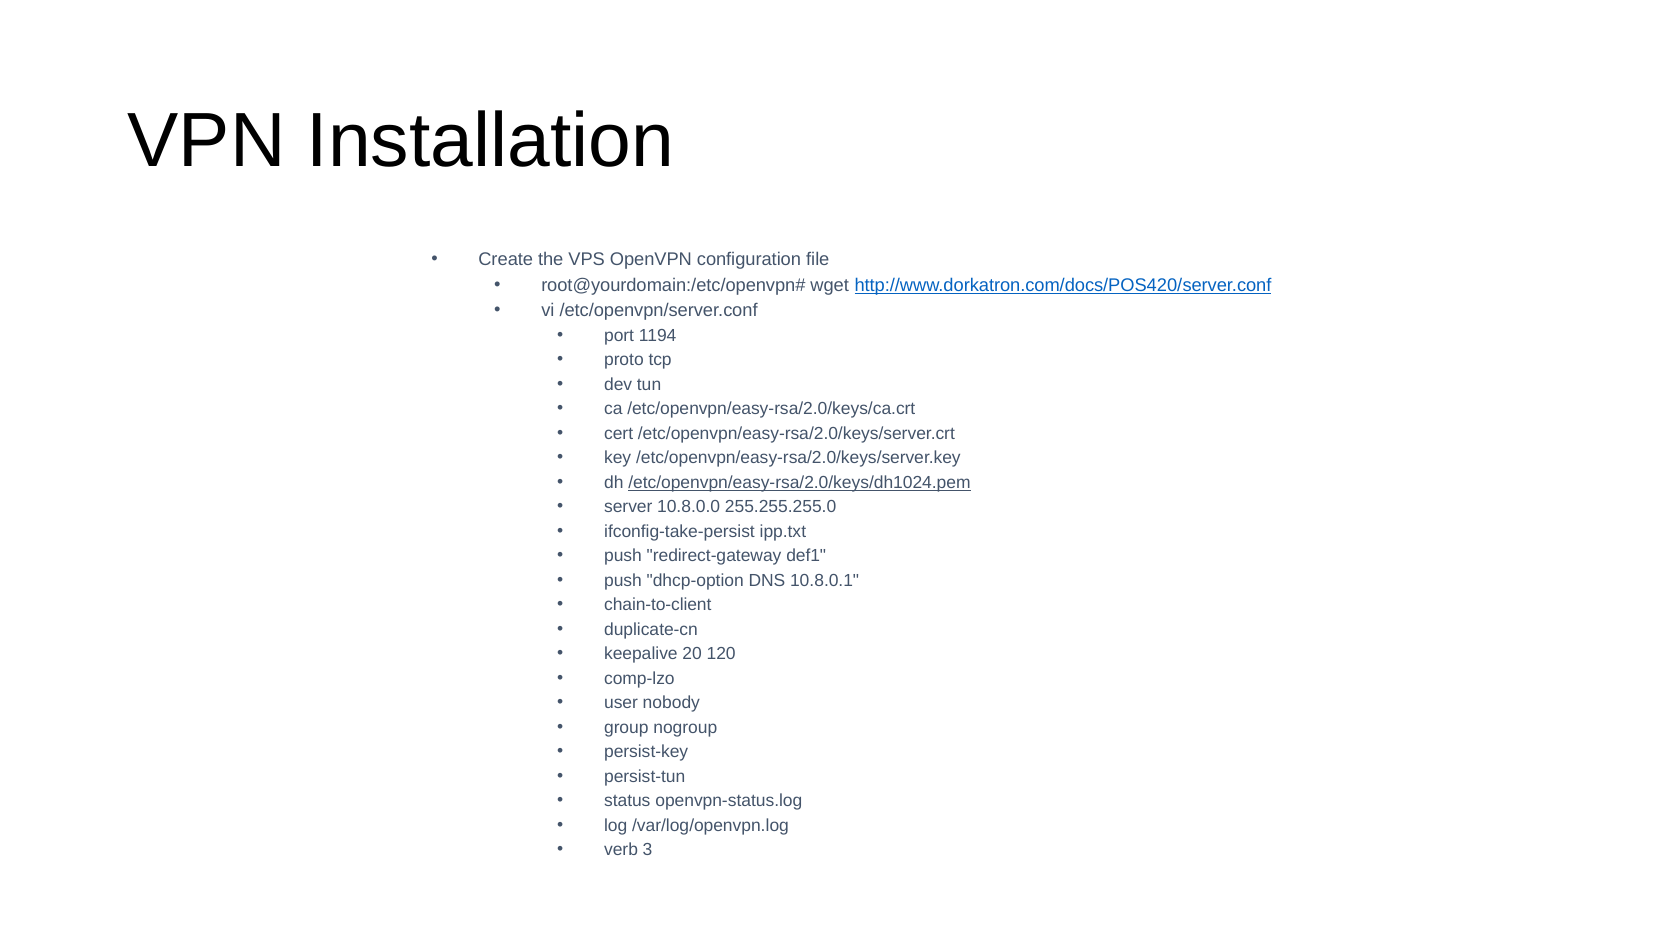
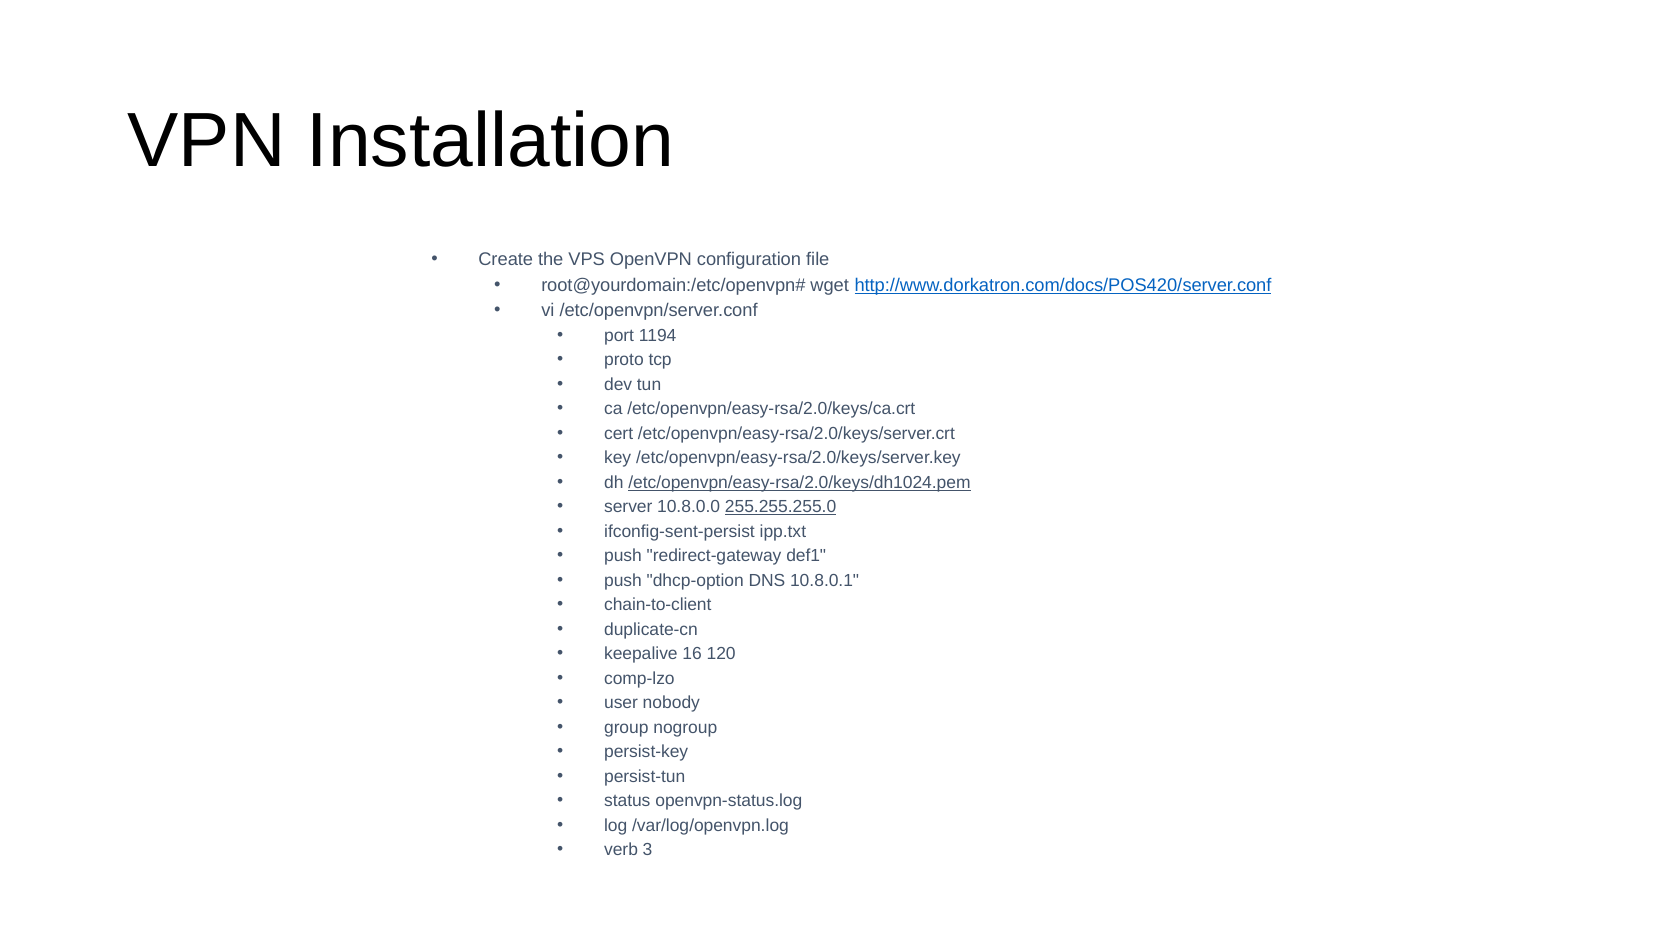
255.255.255.0 underline: none -> present (781, 507)
ifconfig-take-persist: ifconfig-take-persist -> ifconfig-sent-persist (680, 531)
20: 20 -> 16 (692, 654)
